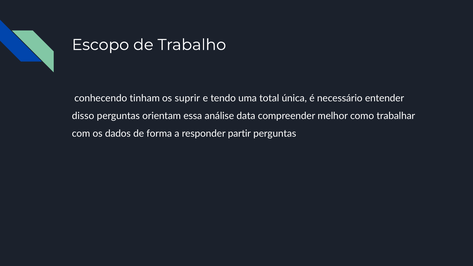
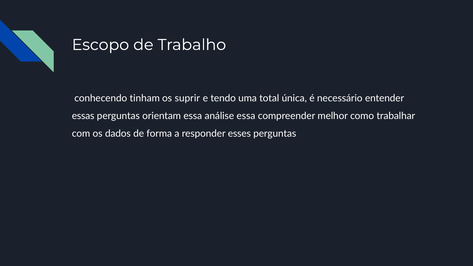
disso: disso -> essas (83, 116)
análise data: data -> essa (246, 116)
partir: partir -> esses (239, 134)
